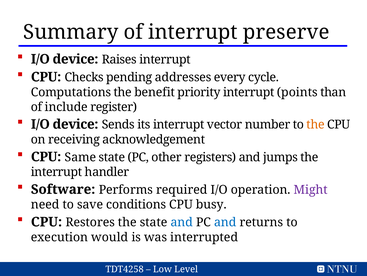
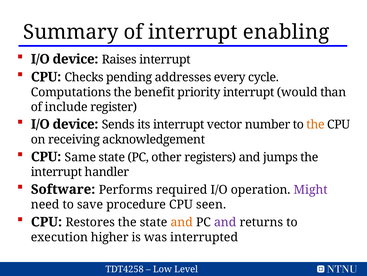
preserve: preserve -> enabling (286, 32)
points: points -> would (297, 92)
conditions: conditions -> procedure (136, 204)
busy: busy -> seen (211, 204)
and colour: blue -> orange (182, 222)
and colour: blue -> purple (225, 222)
would: would -> higher (110, 237)
